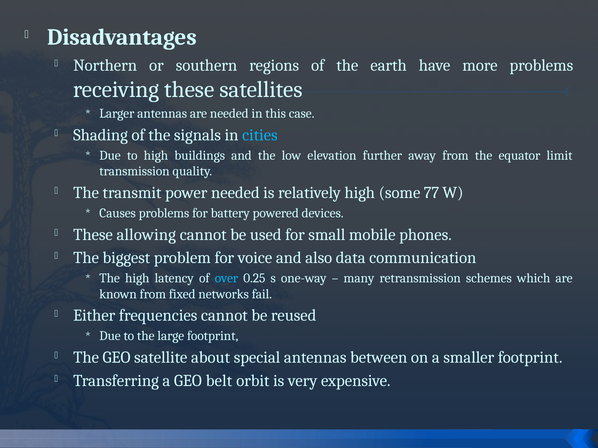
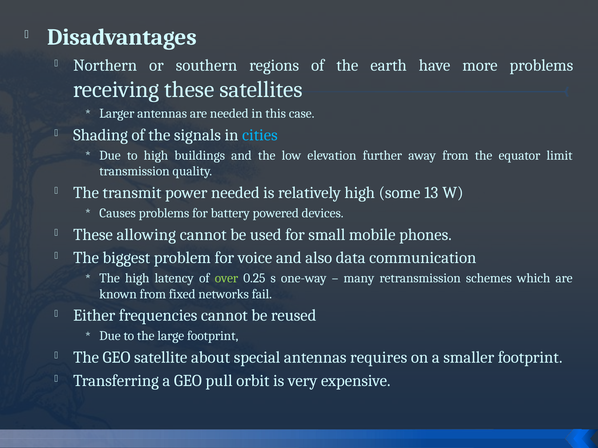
77: 77 -> 13 (431, 193)
over colour: light blue -> light green (226, 278)
between: between -> requires (379, 358)
belt: belt -> pull (219, 381)
